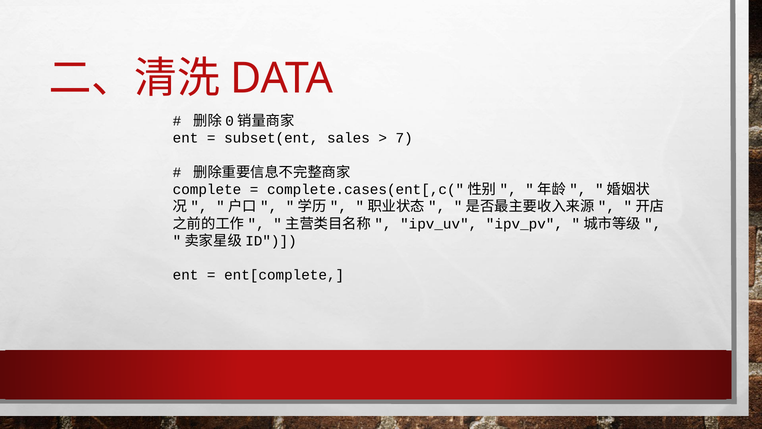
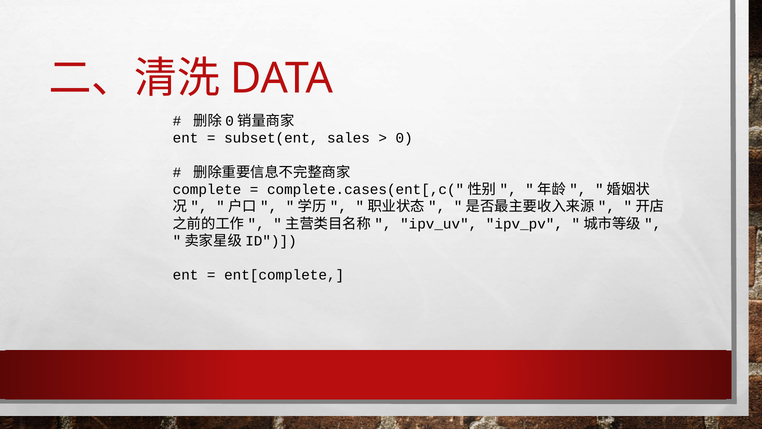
7: 7 -> 0 (404, 138)
